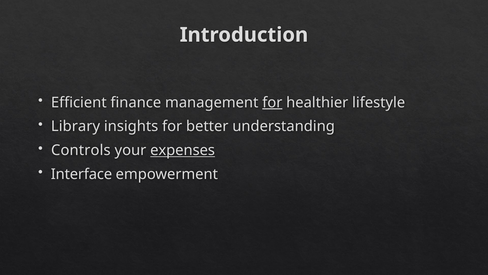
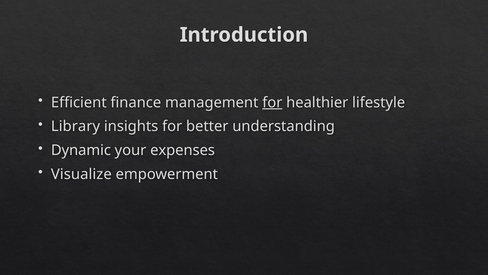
Controls: Controls -> Dynamic (81, 150)
expenses underline: present -> none (183, 150)
Interface: Interface -> Visualize (81, 174)
